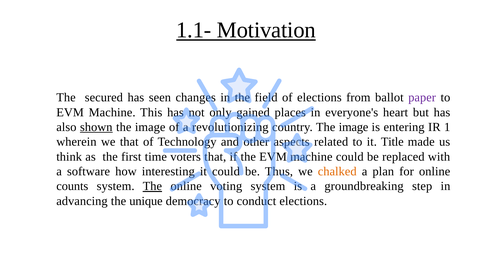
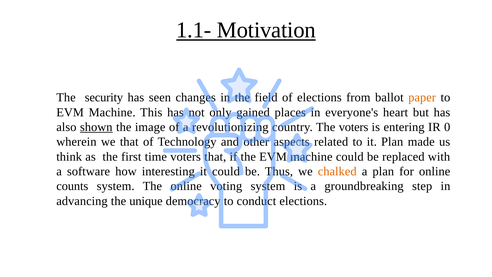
secured: secured -> security (104, 97)
paper colour: purple -> orange (422, 97)
image: image -> voters (354, 127)
1: 1 -> 0 (447, 127)
it Title: Title -> Plan (392, 142)
The underline: present -> none (152, 186)
